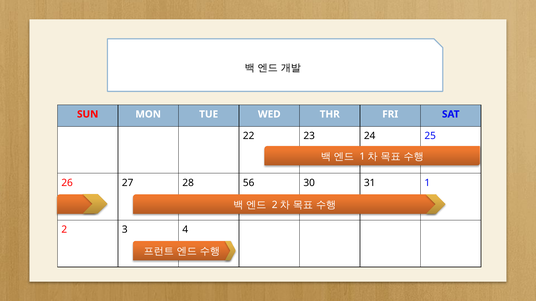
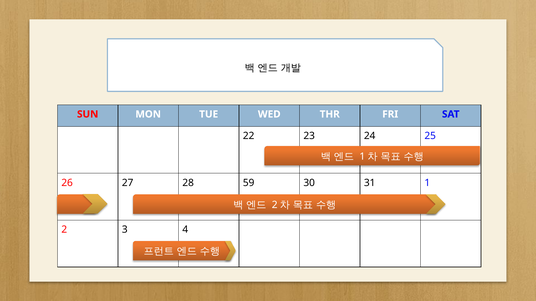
56: 56 -> 59 (249, 183)
